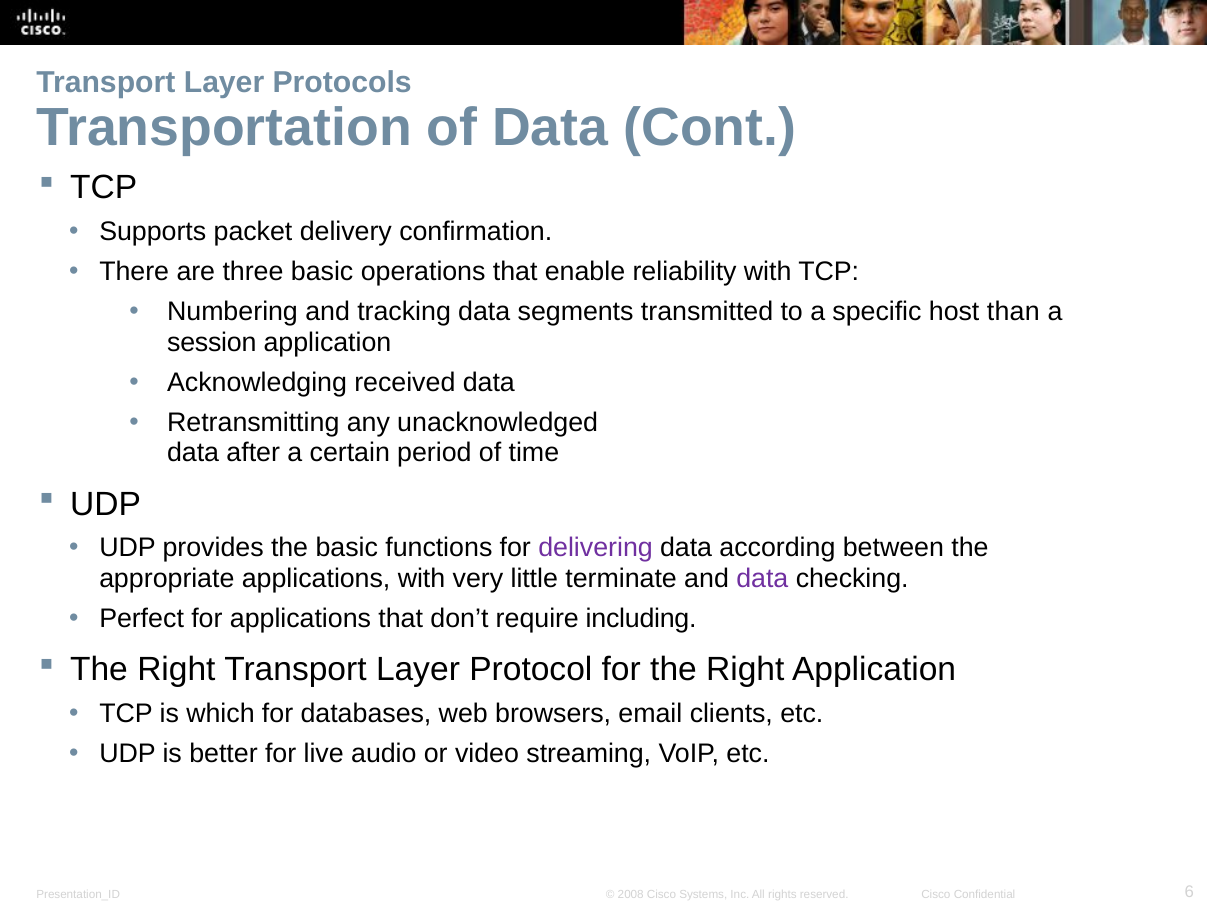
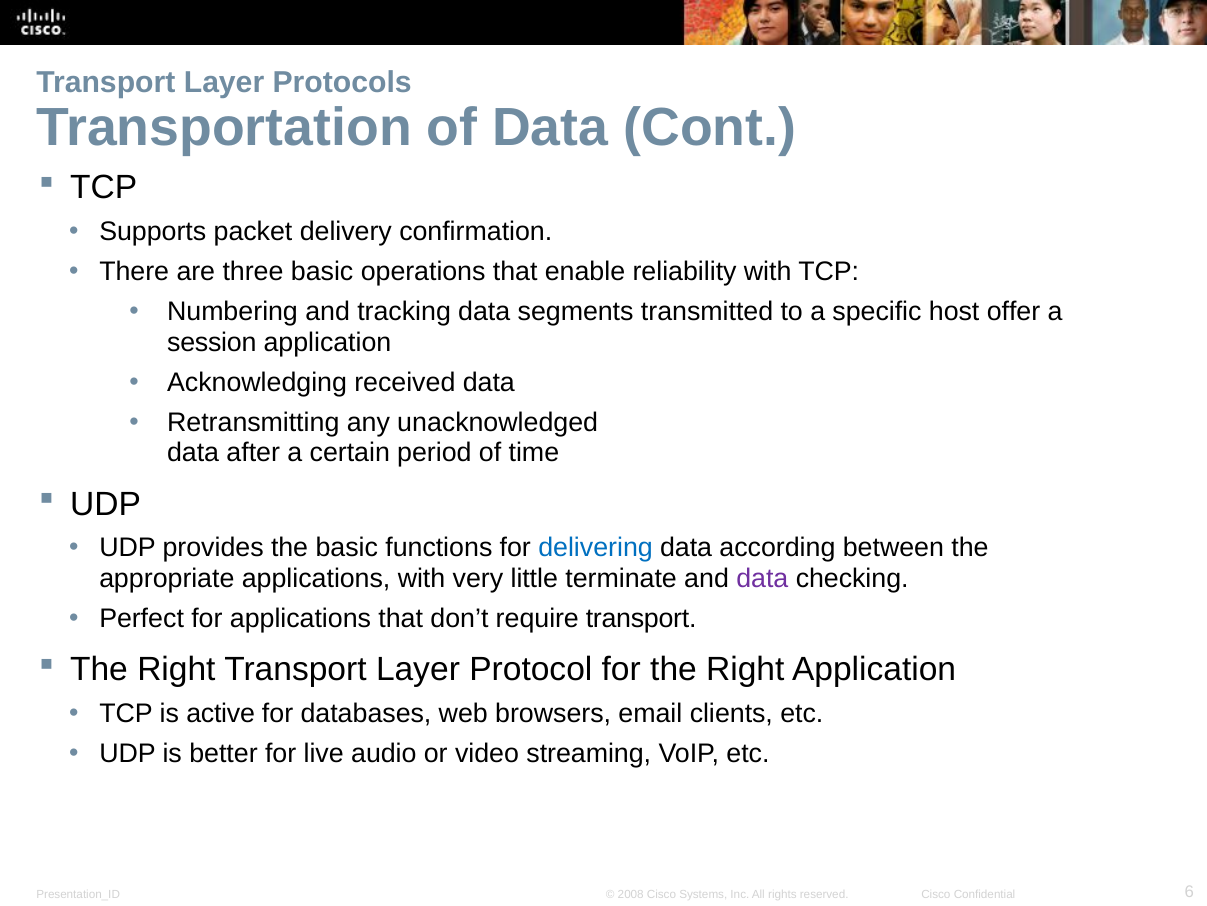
than: than -> offer (1013, 311)
delivering colour: purple -> blue (596, 547)
require including: including -> transport (641, 618)
which: which -> active (221, 713)
